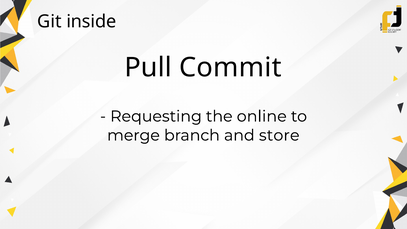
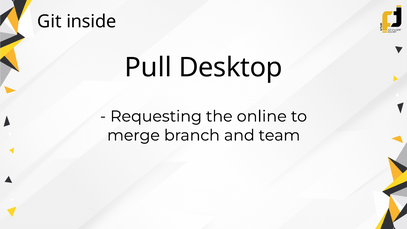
Commit: Commit -> Desktop (231, 67)
store: store -> team (279, 135)
